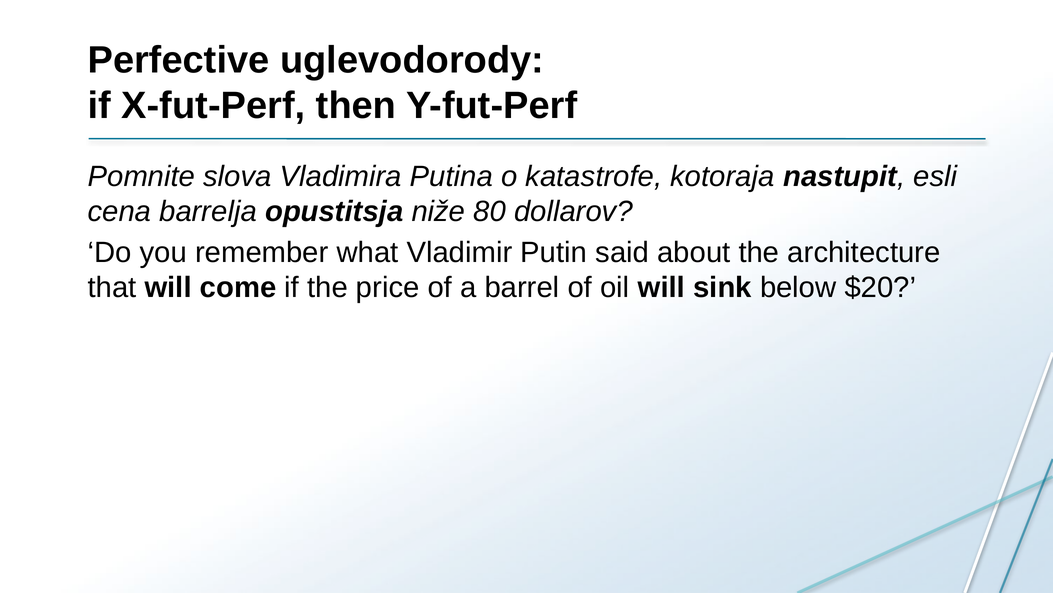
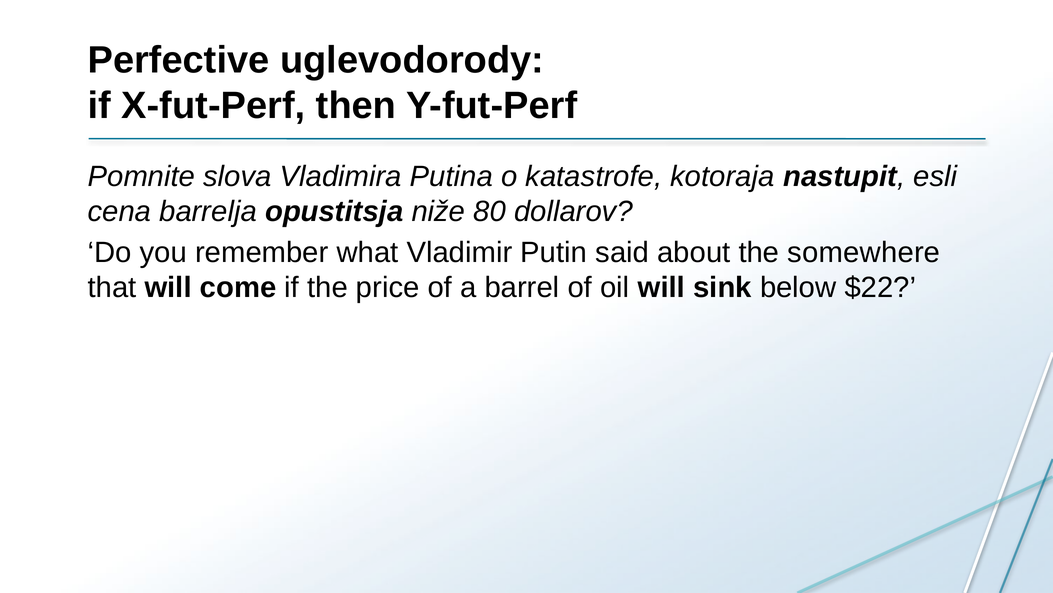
architecture: architecture -> somewhere (864, 252)
$20: $20 -> $22 (880, 287)
